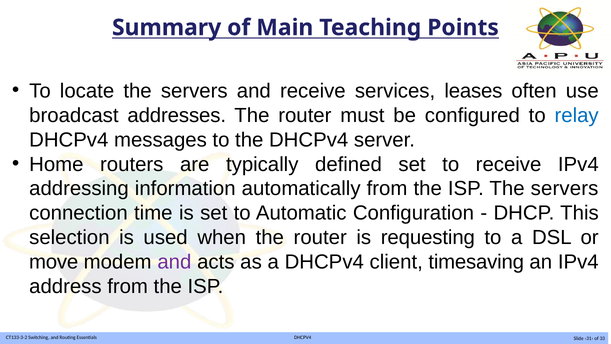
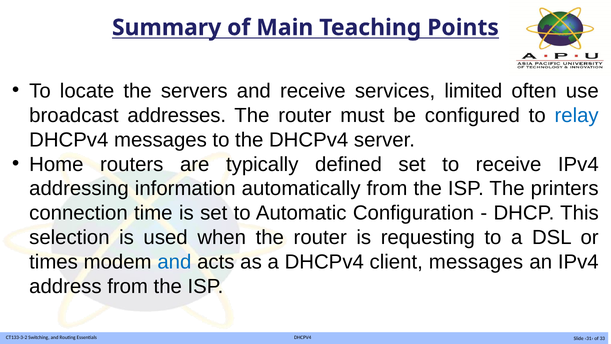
leases: leases -> limited (473, 91)
ISP The servers: servers -> printers (565, 189)
move: move -> times (54, 262)
and colour: purple -> blue (174, 262)
client timesaving: timesaving -> messages (476, 262)
